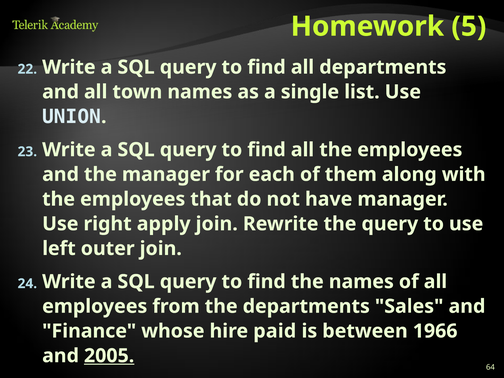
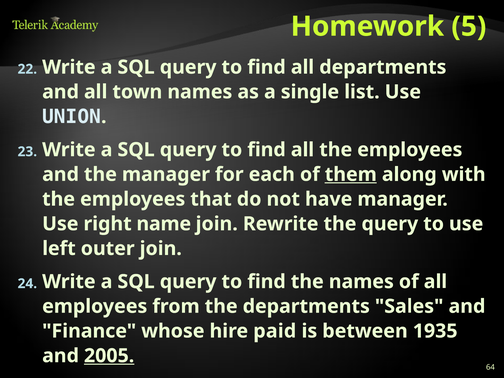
them underline: none -> present (351, 174)
apply: apply -> name (164, 224)
1966: 1966 -> 1935 (435, 331)
